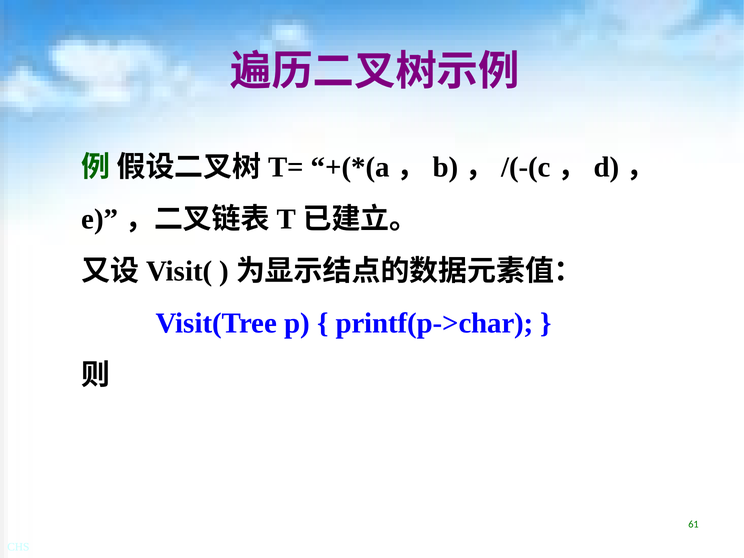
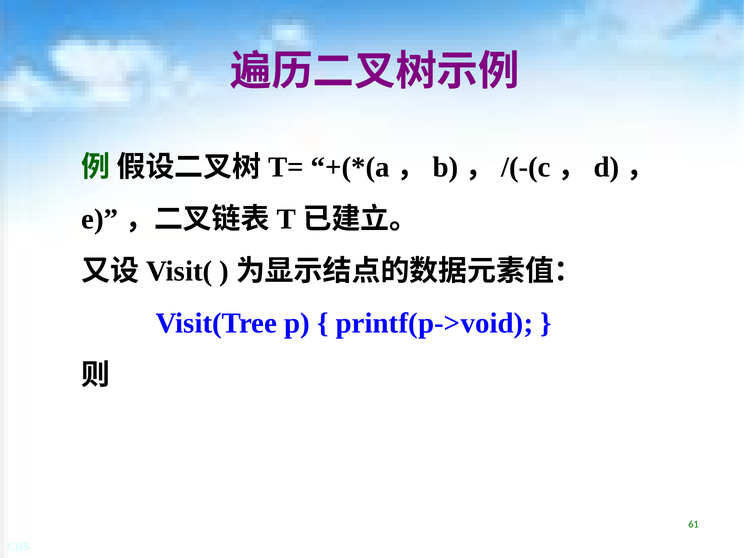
printf(p->char: printf(p->char -> printf(p->void (434, 323)
